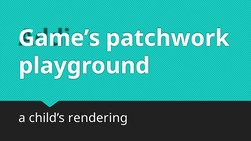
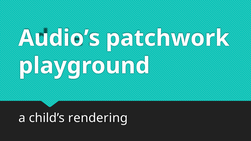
Game’s: Game’s -> Audio’s (59, 38)
